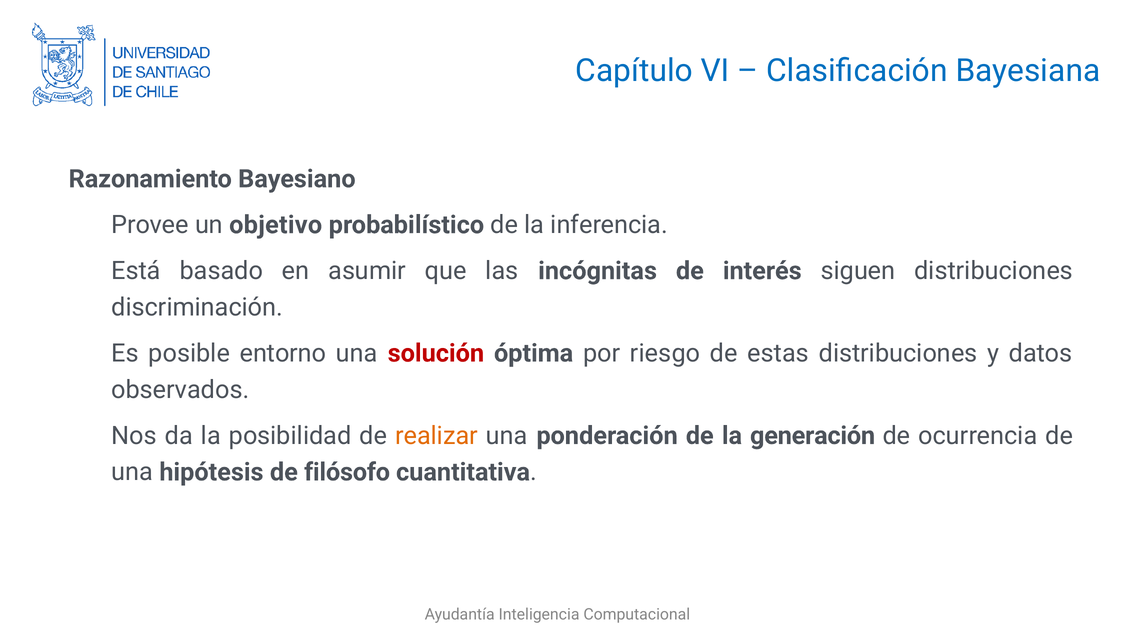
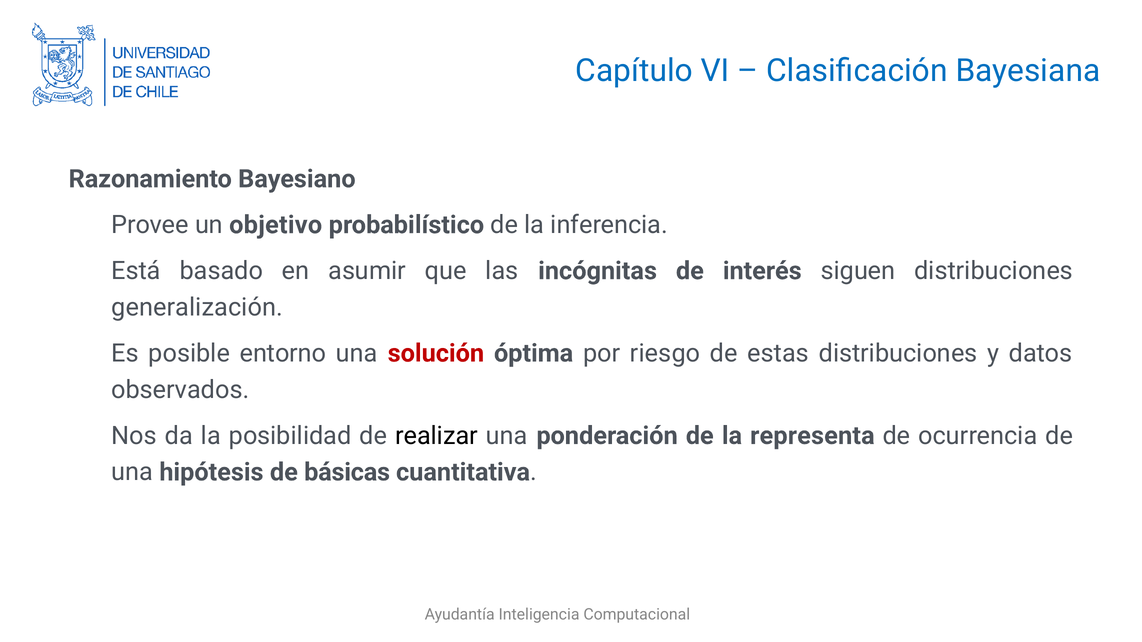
discriminación: discriminación -> generalización (197, 307)
realizar colour: orange -> black (437, 436)
generación: generación -> representa (812, 436)
filósofo: filósofo -> básicas (347, 472)
